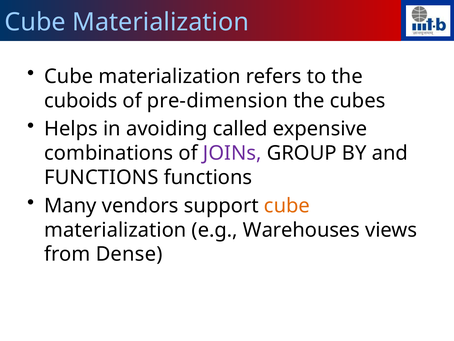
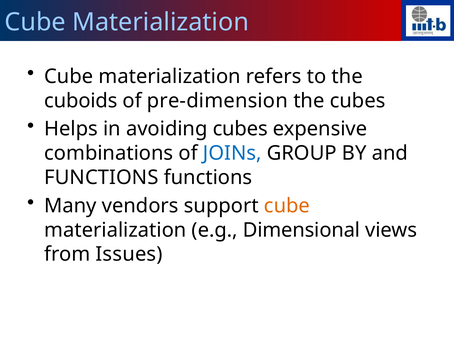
avoiding called: called -> cubes (240, 129)
JOINs colour: purple -> blue (232, 153)
Warehouses: Warehouses -> Dimensional (302, 230)
Dense: Dense -> Issues (129, 254)
